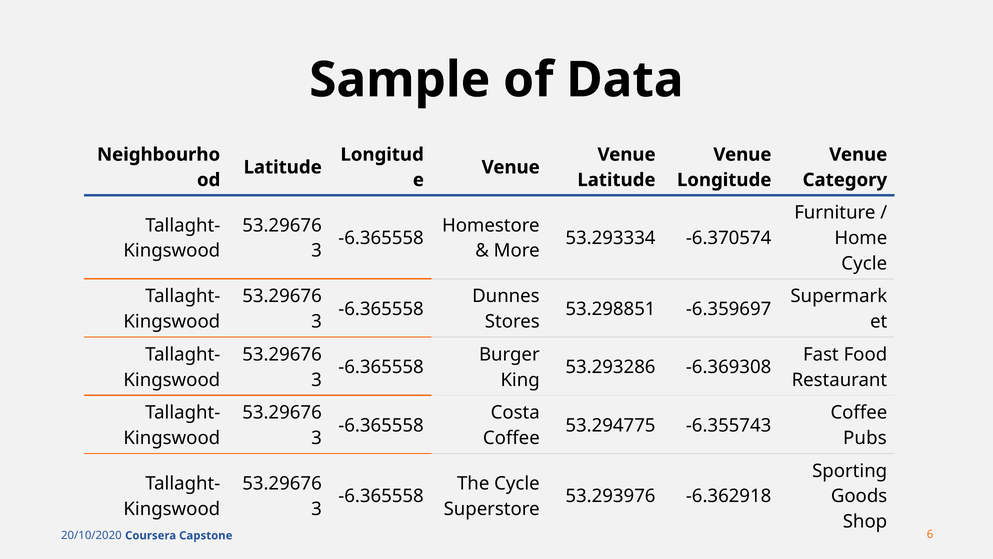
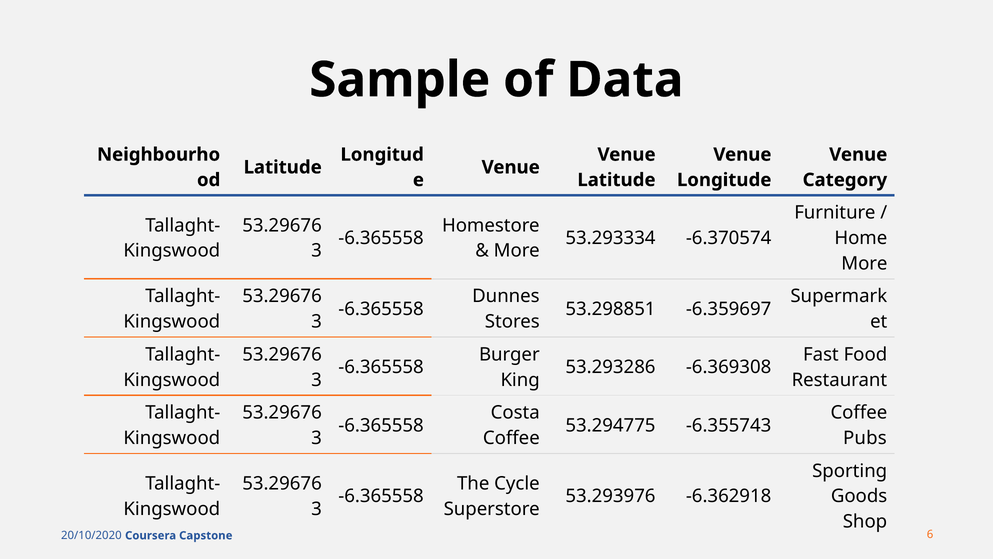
Cycle: Cycle -> More (864, 263)
